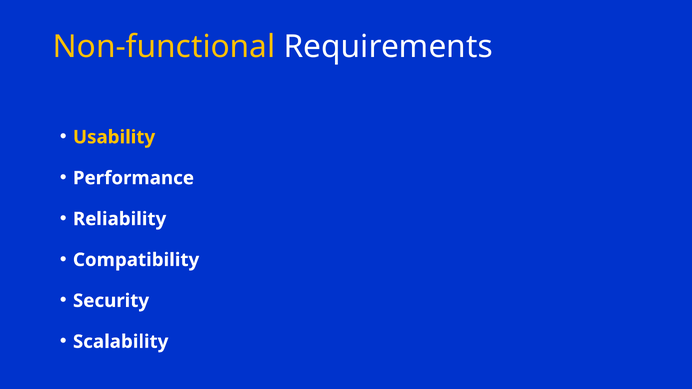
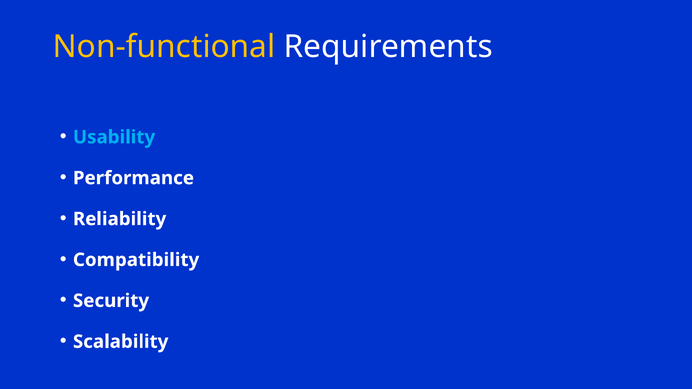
Usability colour: yellow -> light blue (114, 137)
